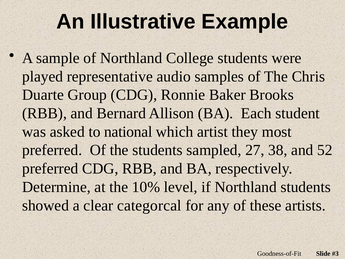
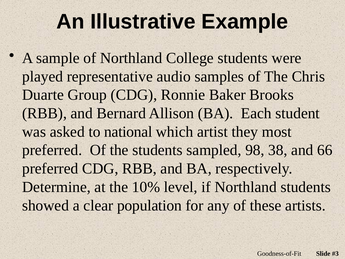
27: 27 -> 98 (255, 150)
52: 52 -> 66 (325, 150)
categorcal: categorcal -> population (149, 205)
